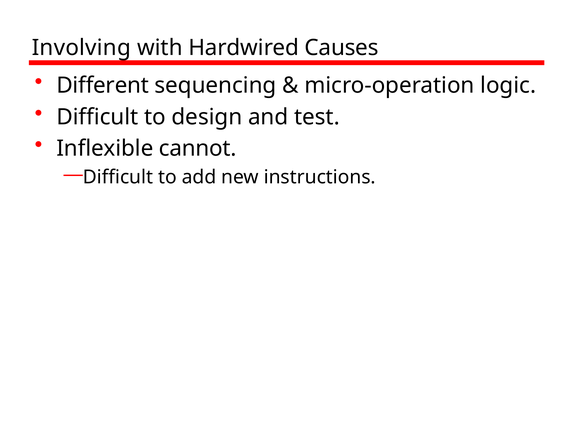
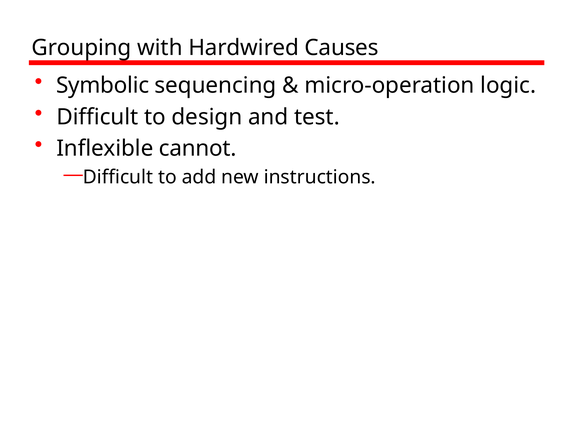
Involving: Involving -> Grouping (81, 48)
Different: Different -> Symbolic (103, 85)
